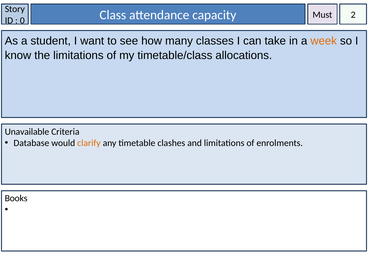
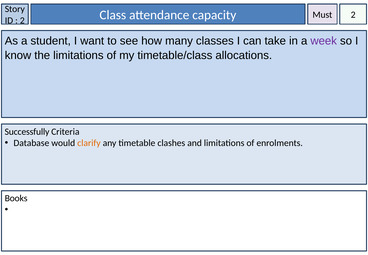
0: 0 -> 2 (22, 20)
week colour: orange -> purple (324, 41)
Unavailable: Unavailable -> Successfully (27, 132)
